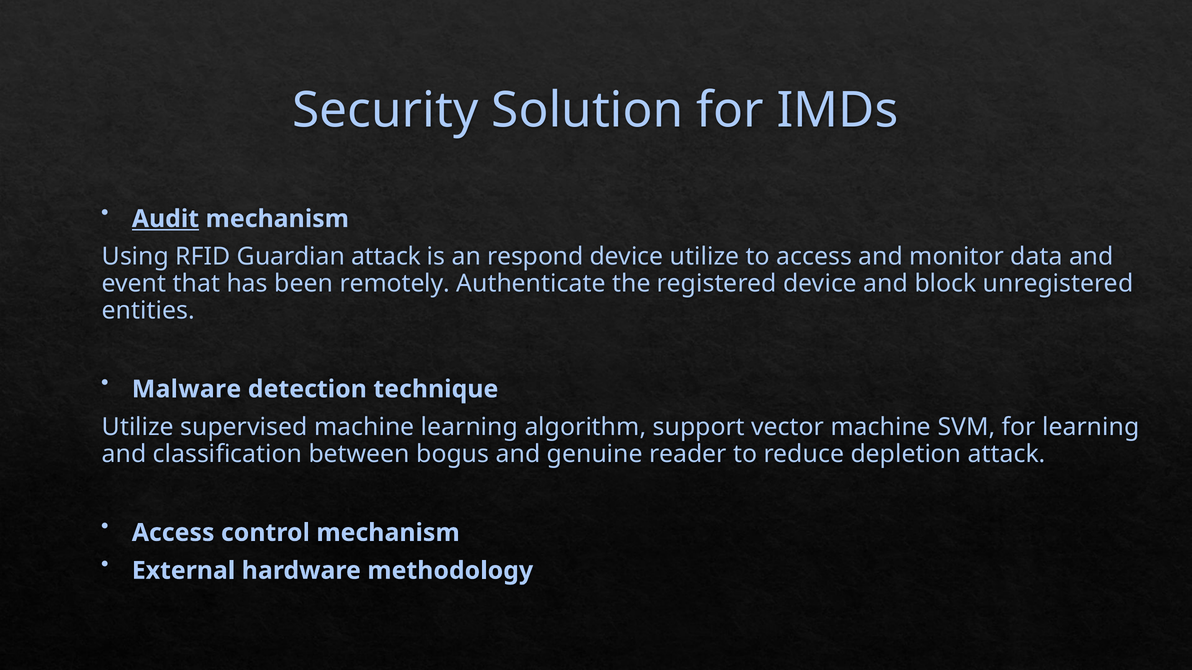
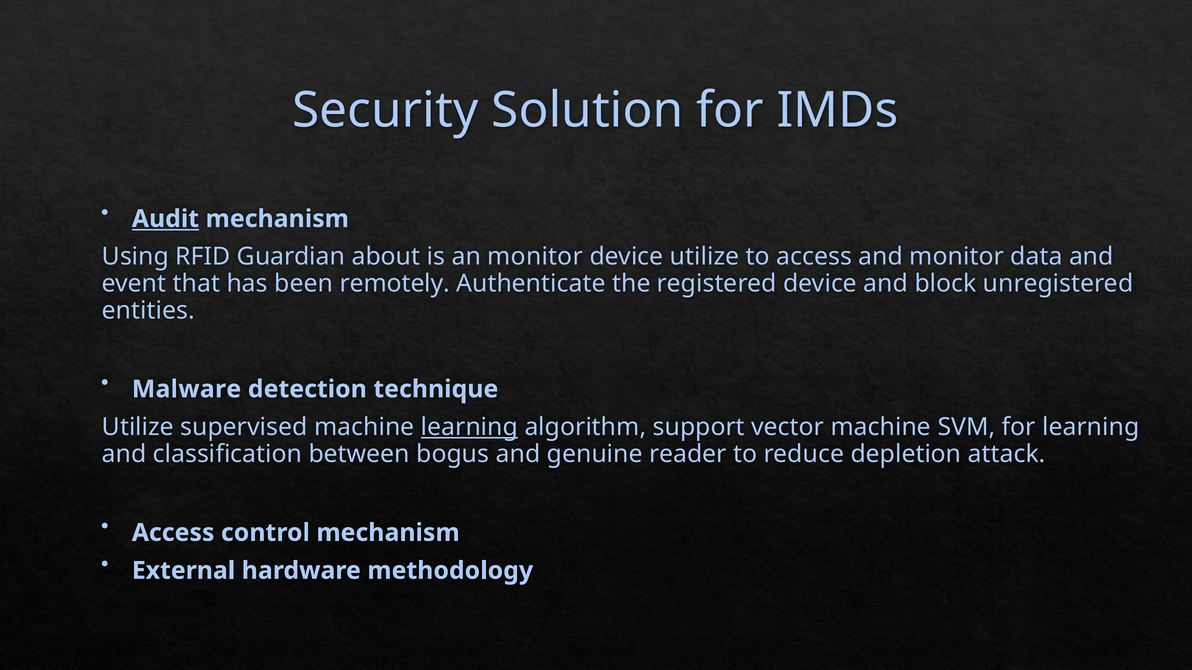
Guardian attack: attack -> about (386, 257)
an respond: respond -> monitor (535, 257)
learning underline: none -> present (469, 427)
